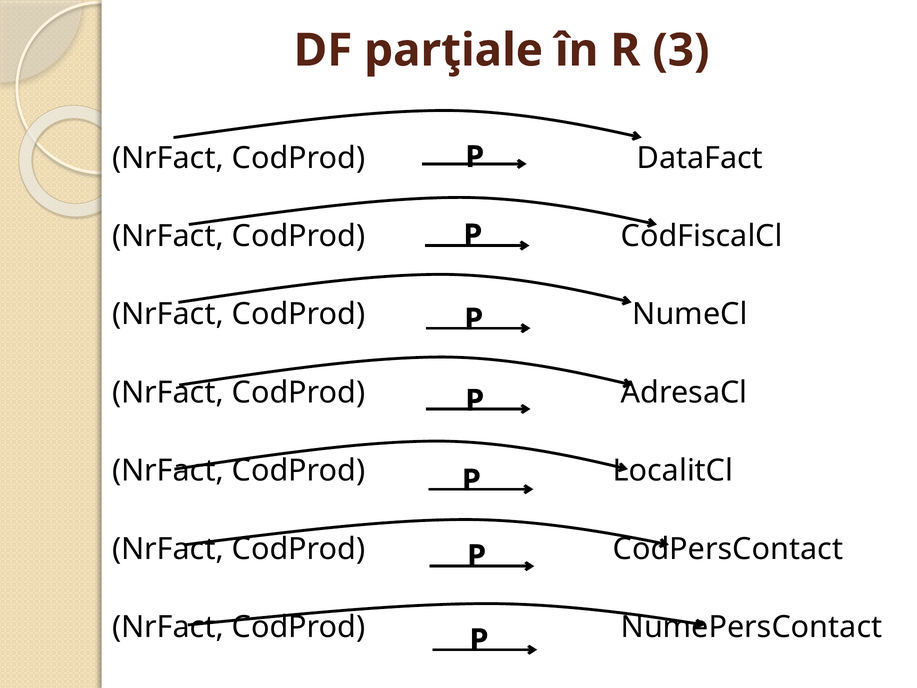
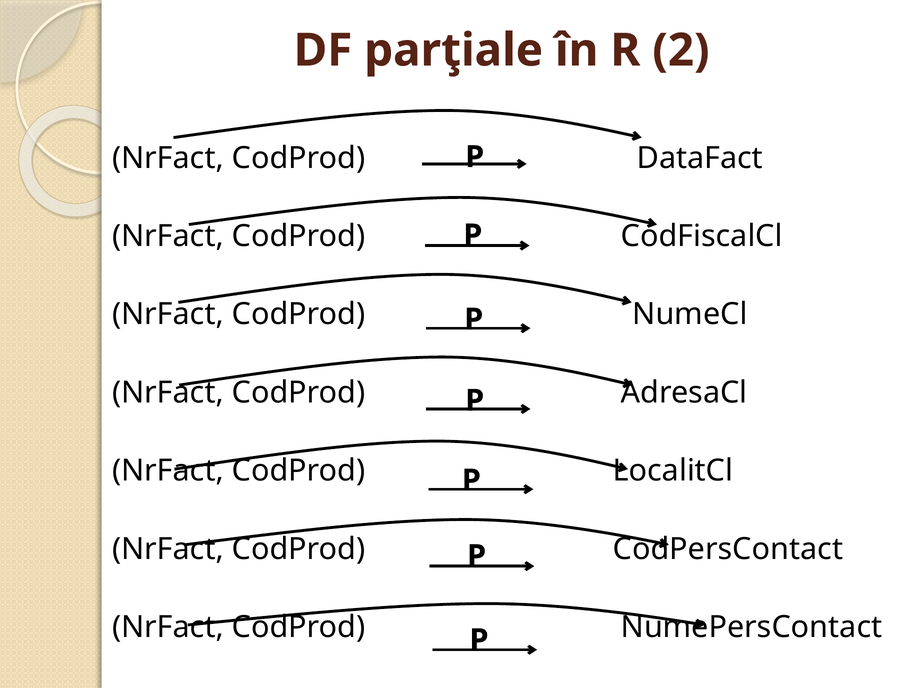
3: 3 -> 2 (681, 50)
